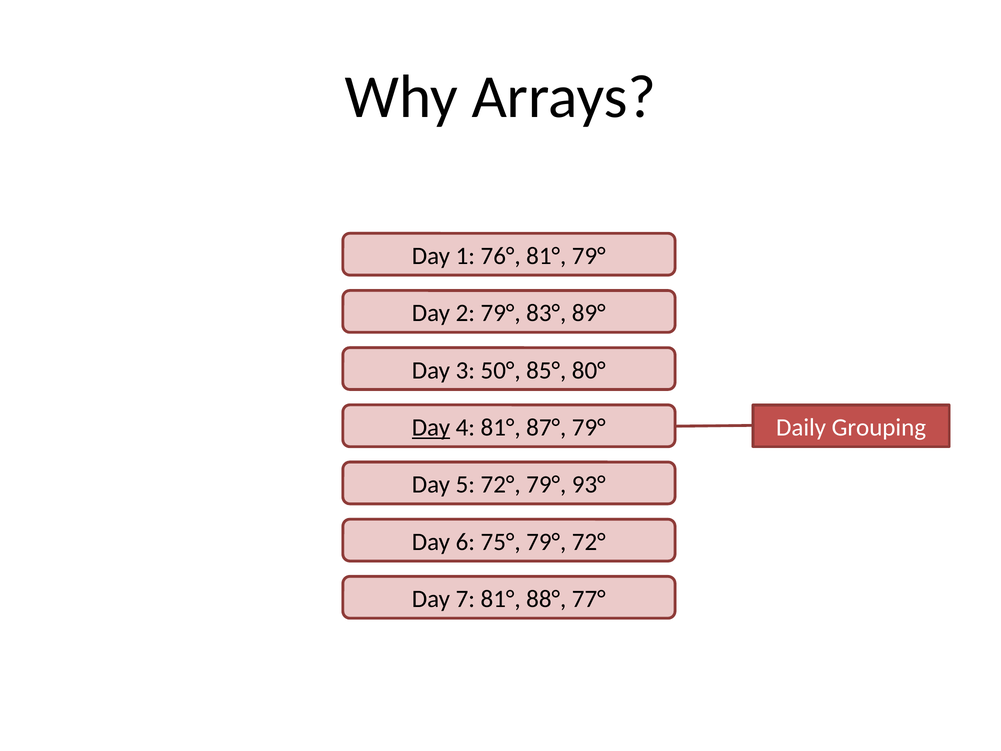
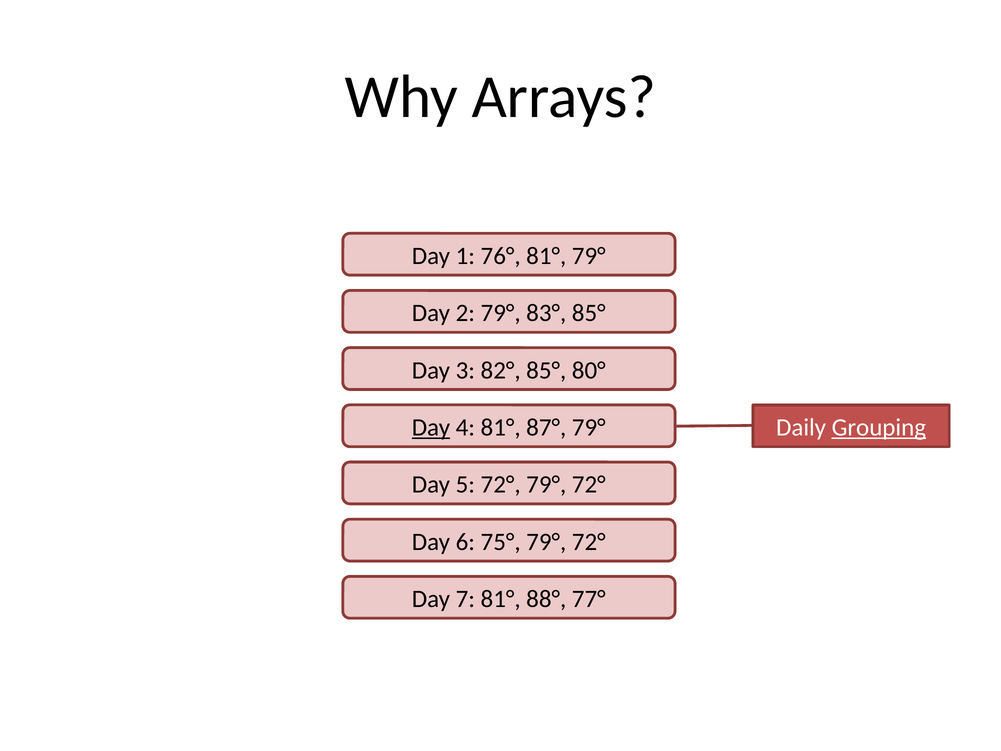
83° 89°: 89° -> 85° (589, 313)
50°: 50° -> 82° (501, 370)
Grouping underline: none -> present (879, 427)
72° 79° 93°: 93° -> 72° (589, 485)
